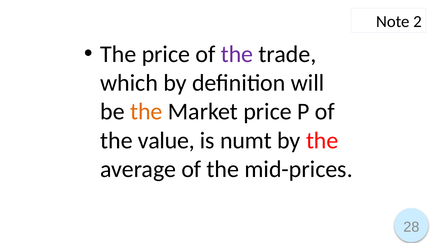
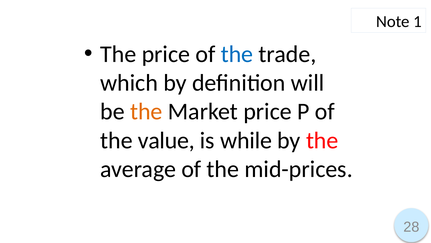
2: 2 -> 1 (417, 22)
the colour: purple -> blue (237, 54)
numt: numt -> while (246, 140)
